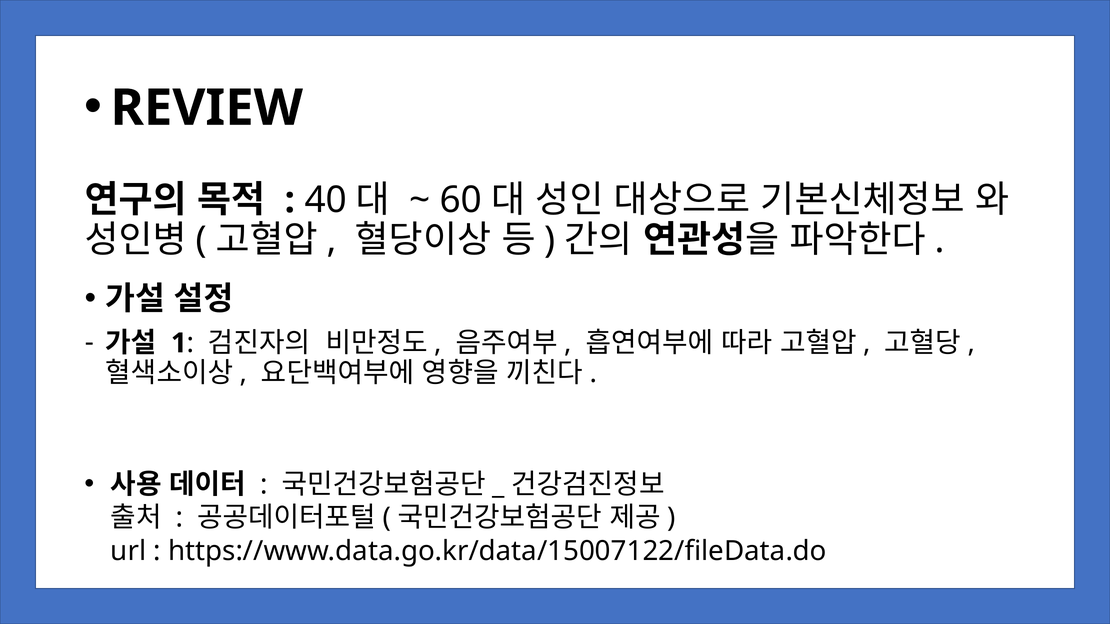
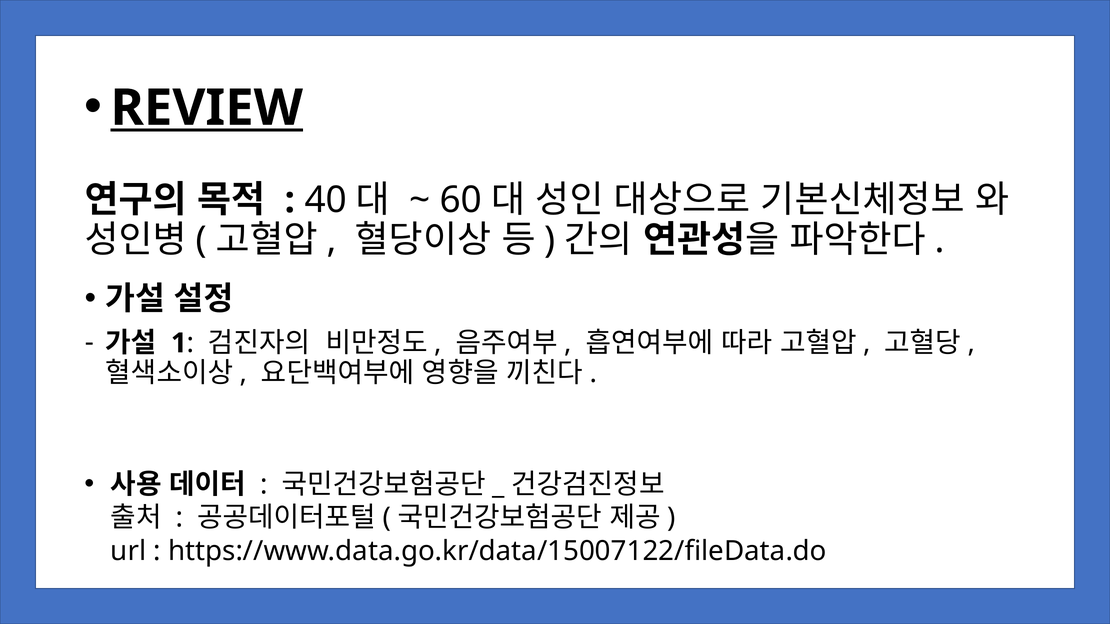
REVIEW underline: none -> present (207, 108)
